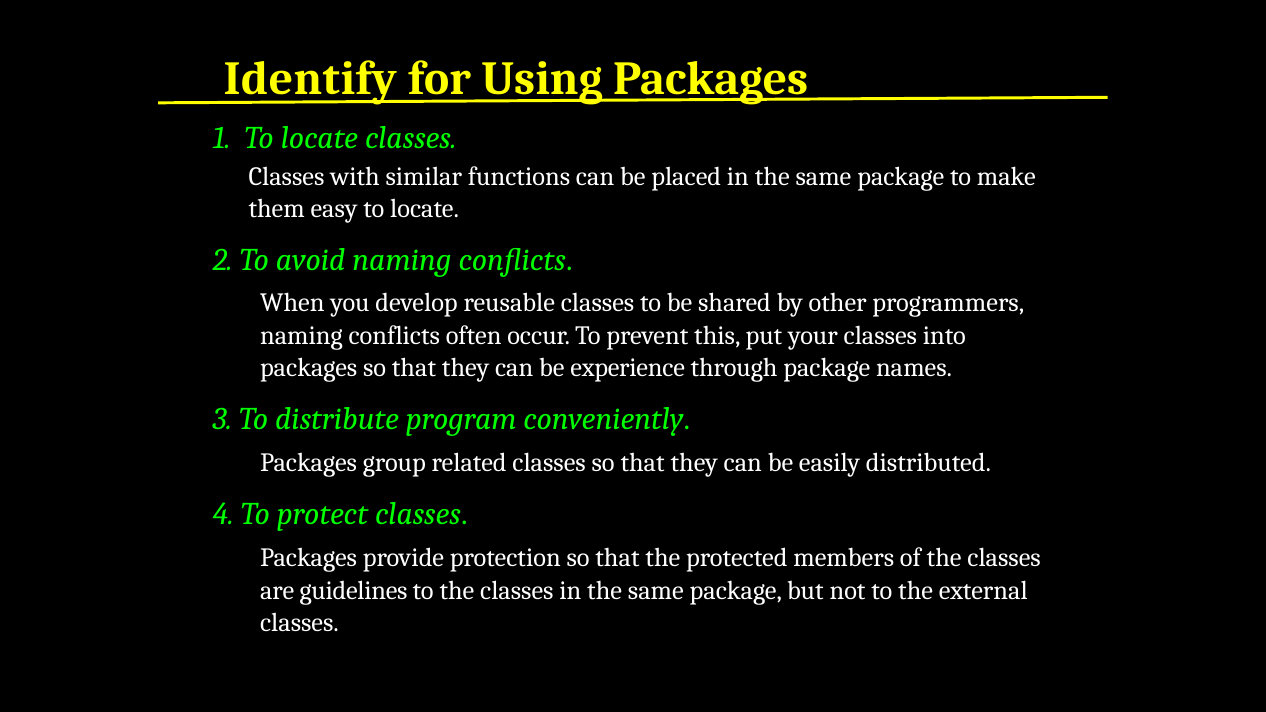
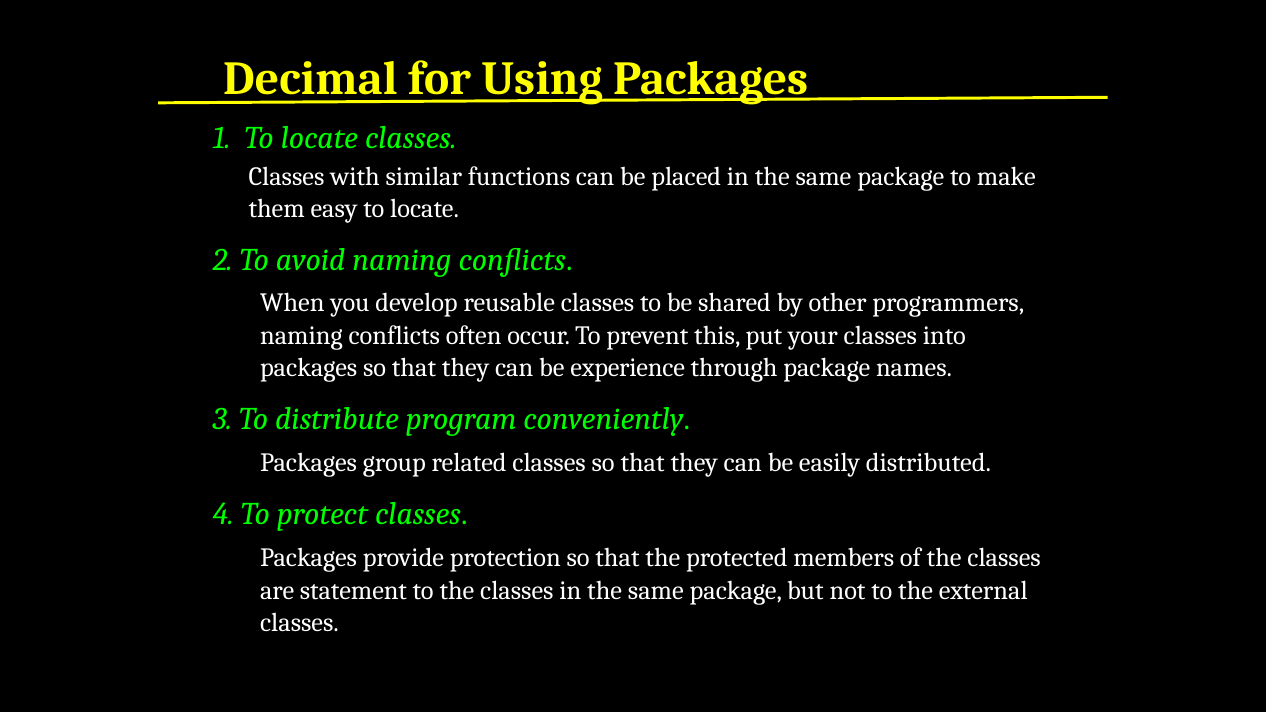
Identify: Identify -> Decimal (310, 79)
guidelines: guidelines -> statement (353, 591)
